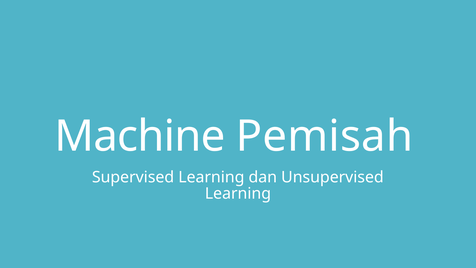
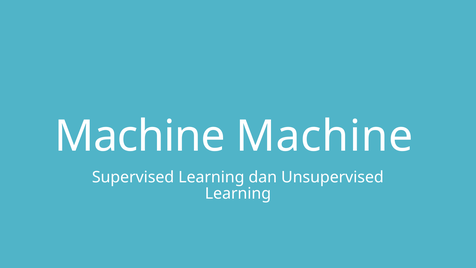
Machine Pemisah: Pemisah -> Machine (324, 136)
